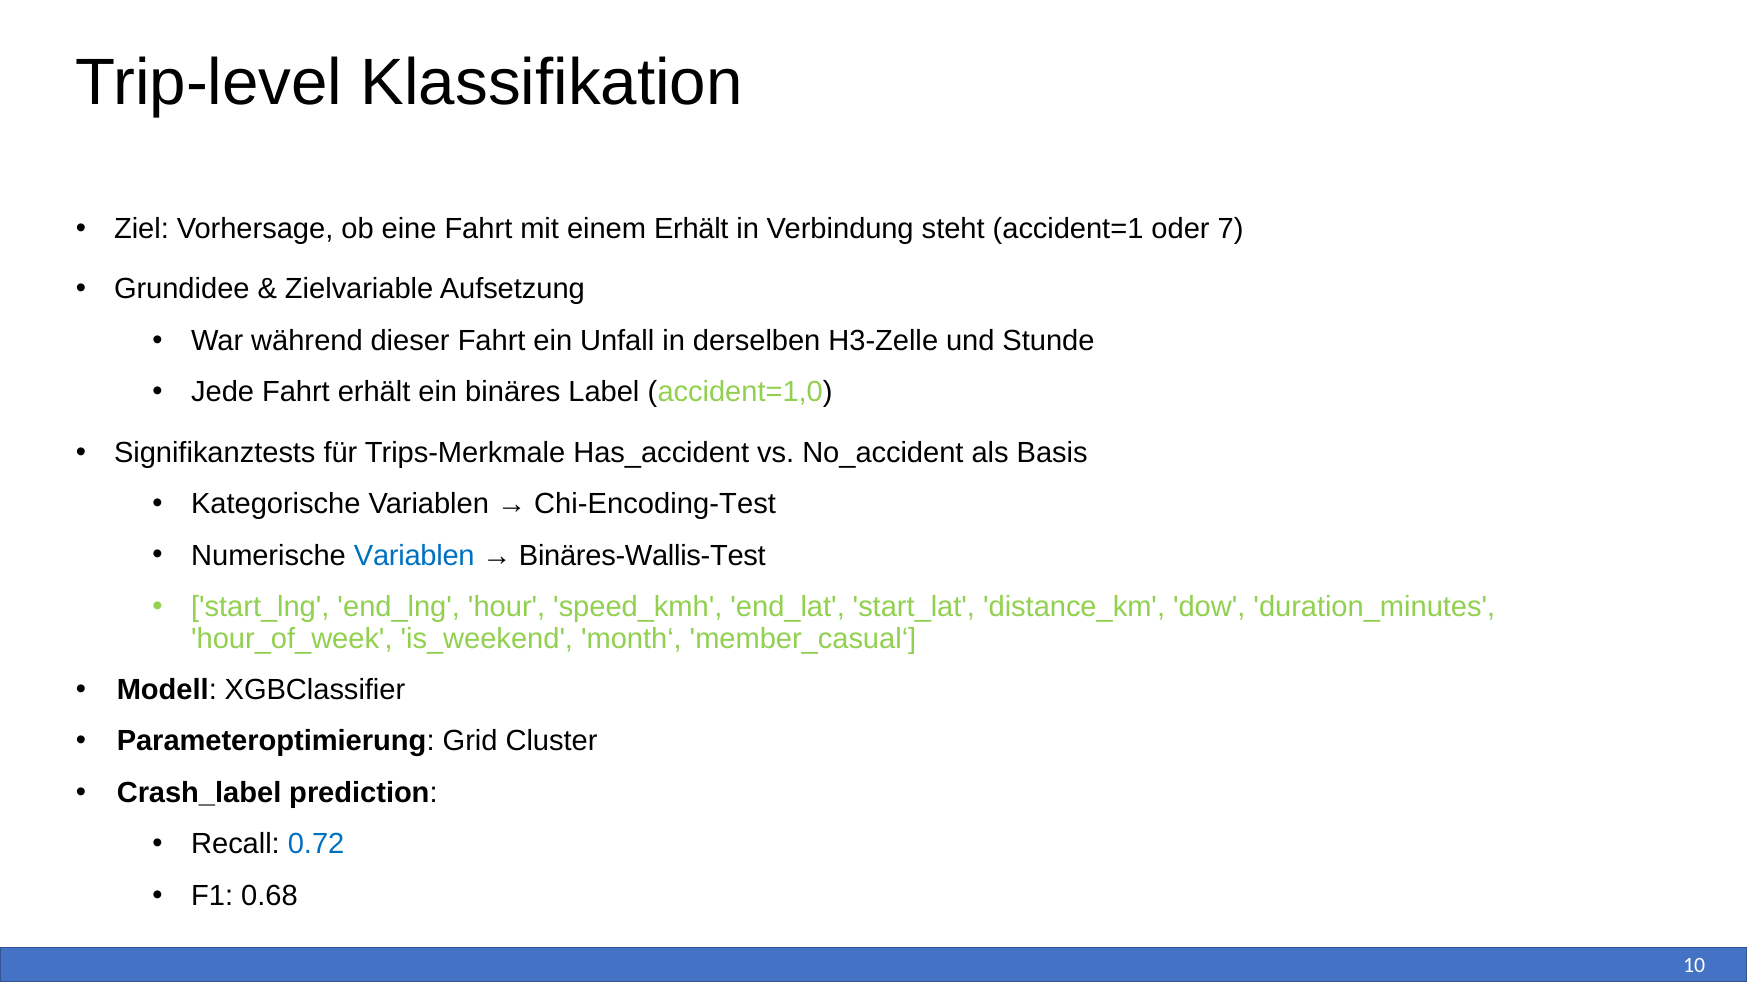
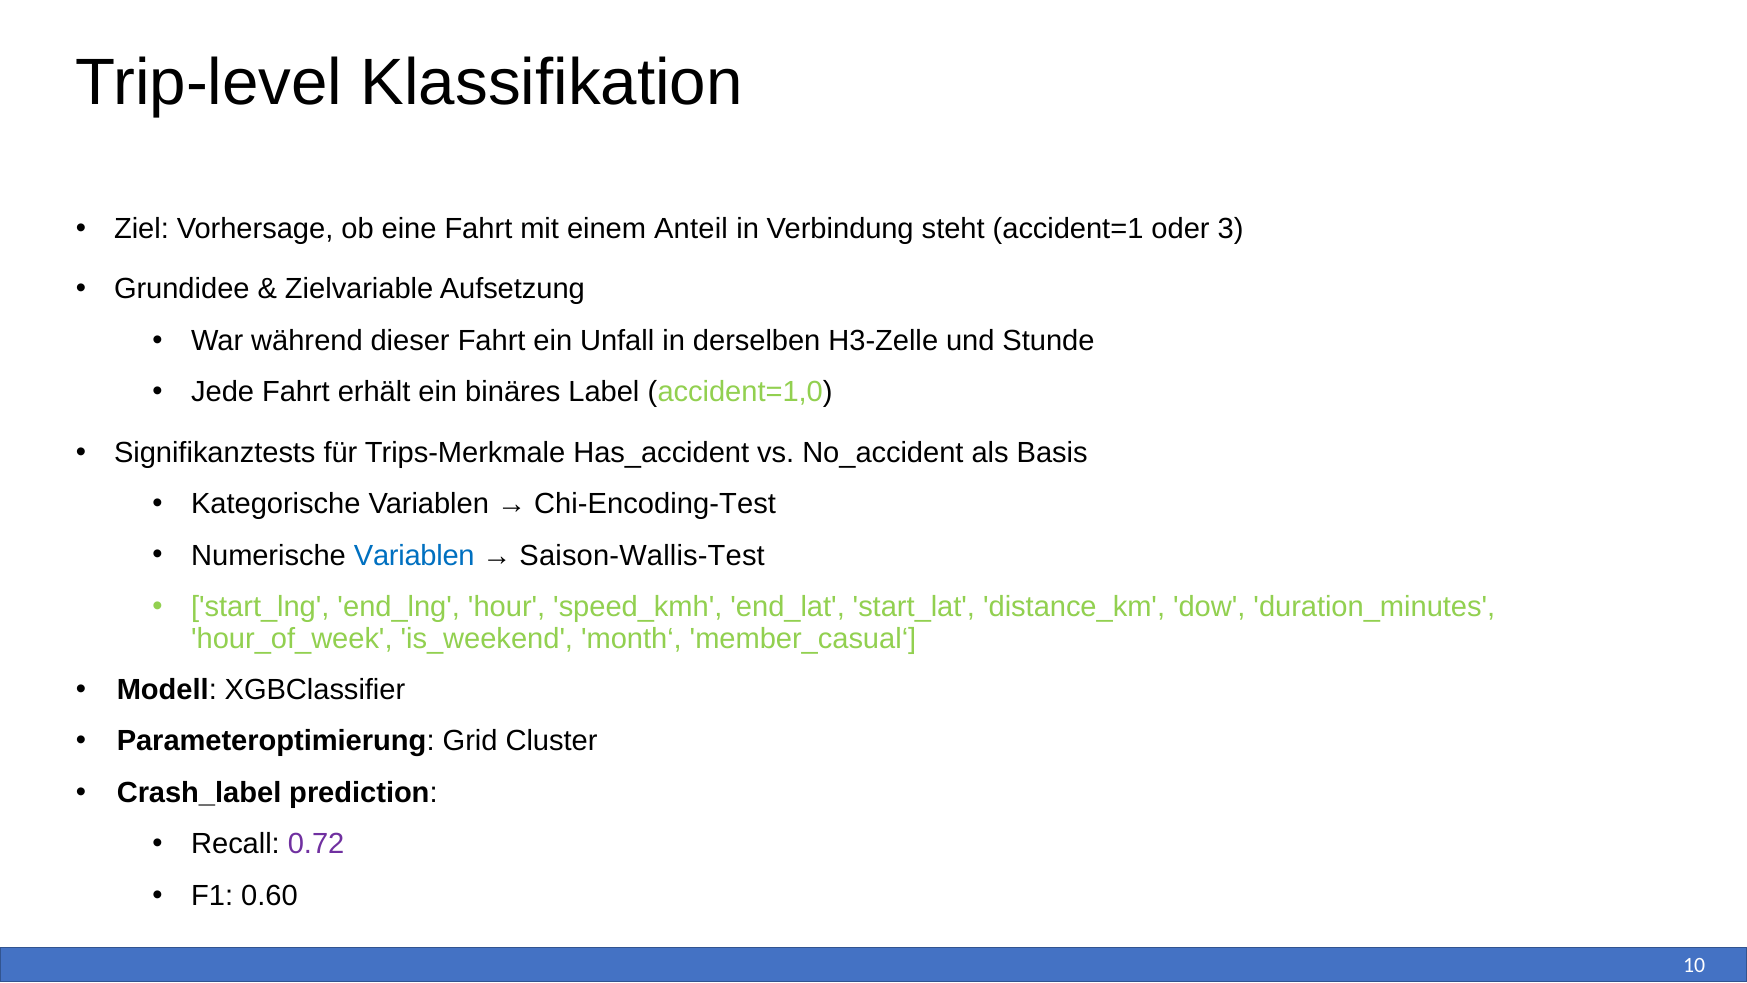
einem Erhält: Erhält -> Anteil (691, 229)
7: 7 -> 3 (1231, 229)
Binäres-Wallis-Test: Binäres-Wallis-Test -> Saison-Wallis-Test (642, 555)
0.72 colour: blue -> purple (316, 844)
0.68: 0.68 -> 0.60 (269, 895)
